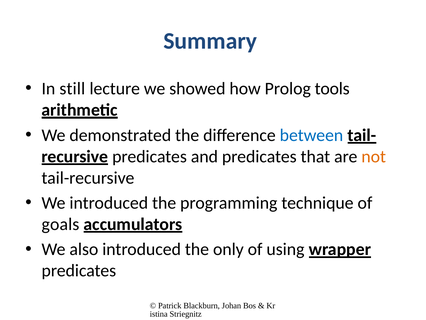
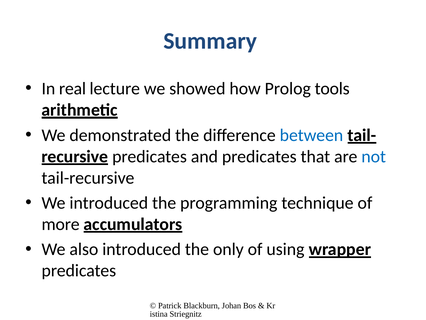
still: still -> real (72, 89)
not colour: orange -> blue (374, 156)
goals: goals -> more (61, 224)
